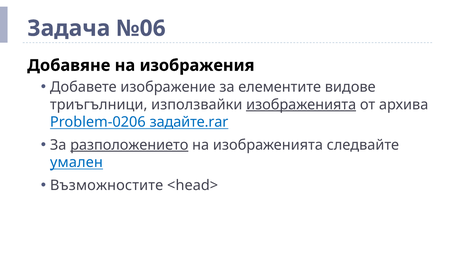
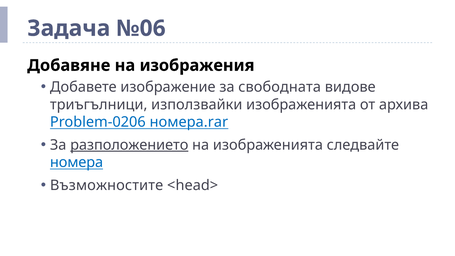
елементите: елементите -> свободната (280, 87)
изображенията underline: present -> none (301, 105)
задайте.rar: задайте.rar -> номера.rar (189, 122)
умален: умален -> номера (77, 162)
